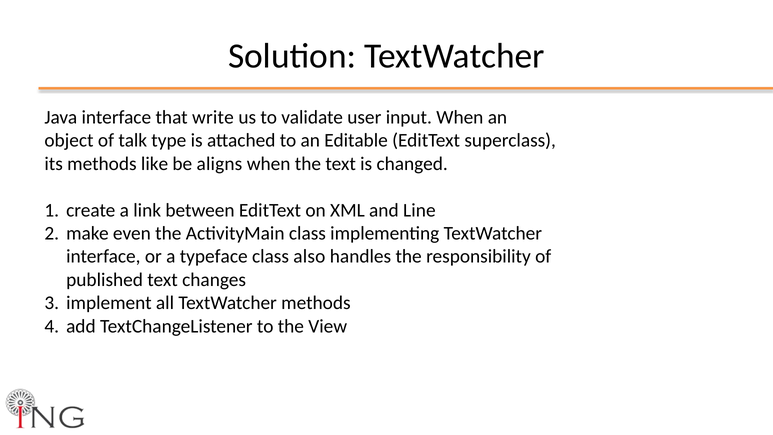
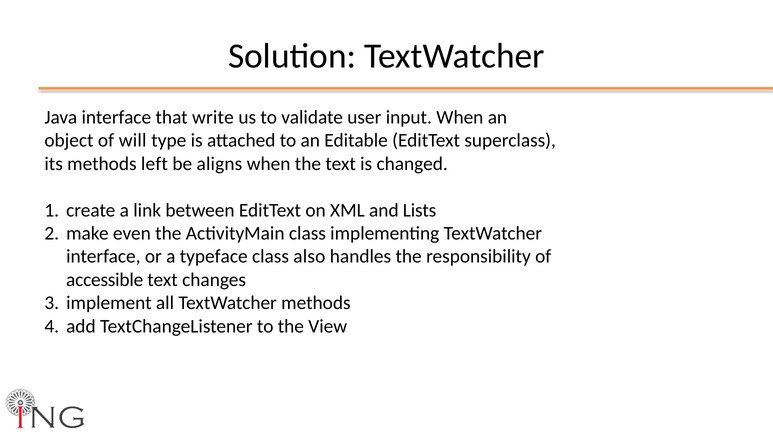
talk: talk -> will (133, 140)
like: like -> left (154, 164)
Line: Line -> Lists (420, 210)
published: published -> accessible (105, 280)
